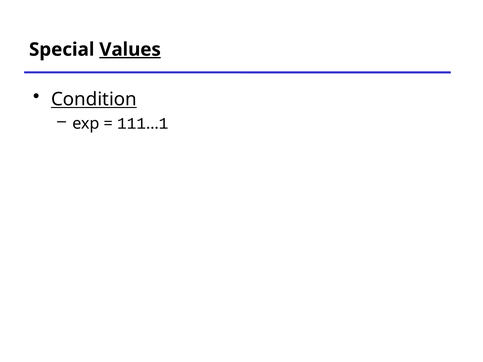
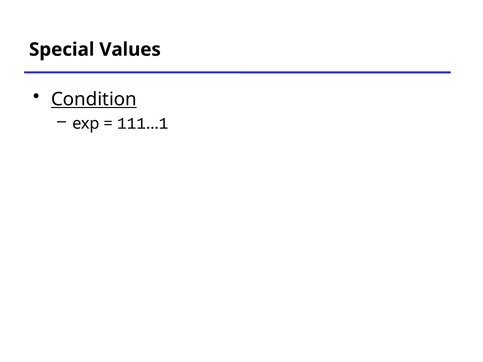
Values underline: present -> none (130, 50)
